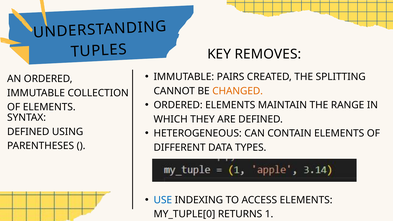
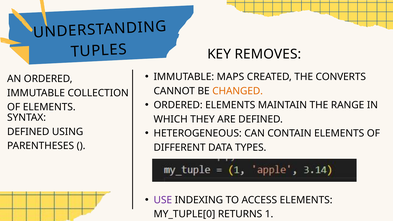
PAIRS: PAIRS -> MAPS (230, 77)
SPLITTING: SPLITTING -> CONVERTS (341, 77)
USE colour: blue -> purple (163, 200)
